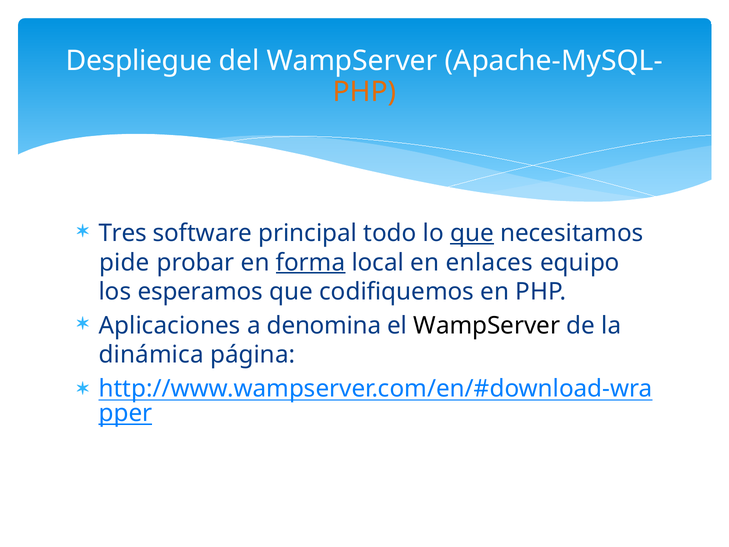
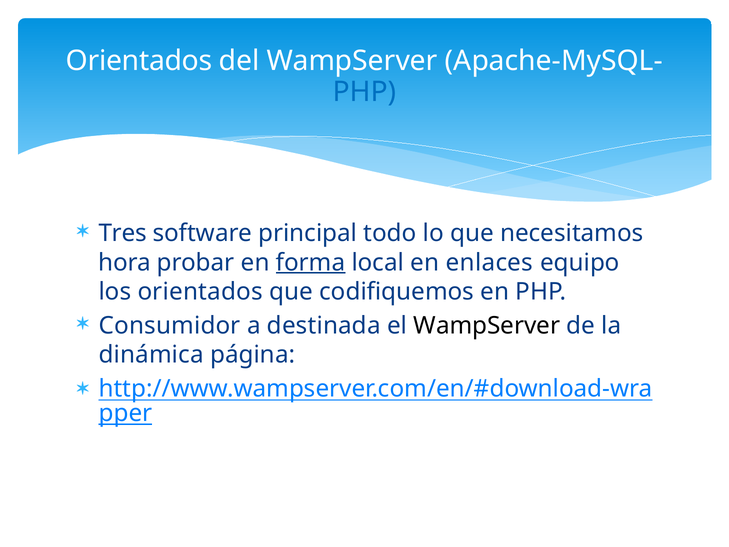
Despliegue: Despliegue -> Orientados (139, 61)
PHP colour: orange -> blue (365, 92)
que underline: present -> none (472, 233)
pide: pide -> hora (125, 262)
los esperamos: esperamos -> orientados (200, 292)
Aplicaciones: Aplicaciones -> Consumidor (170, 326)
denomina: denomina -> destinada (324, 326)
